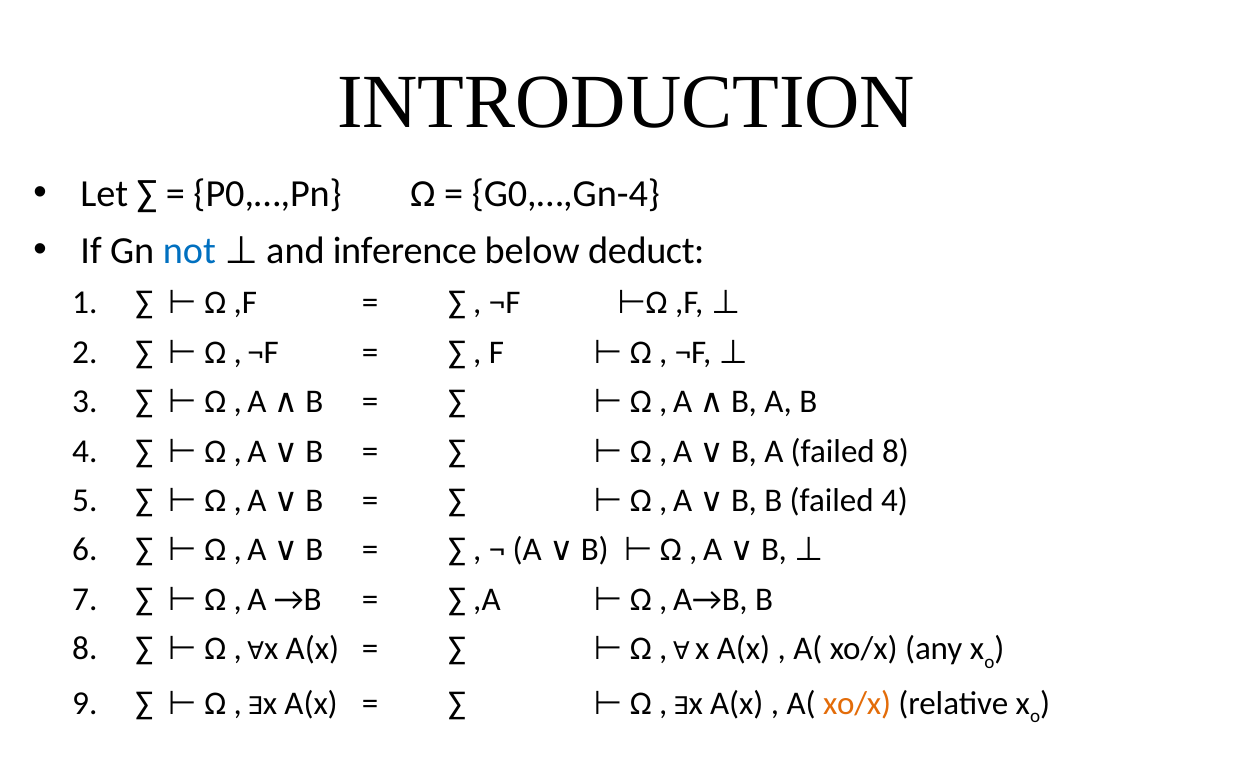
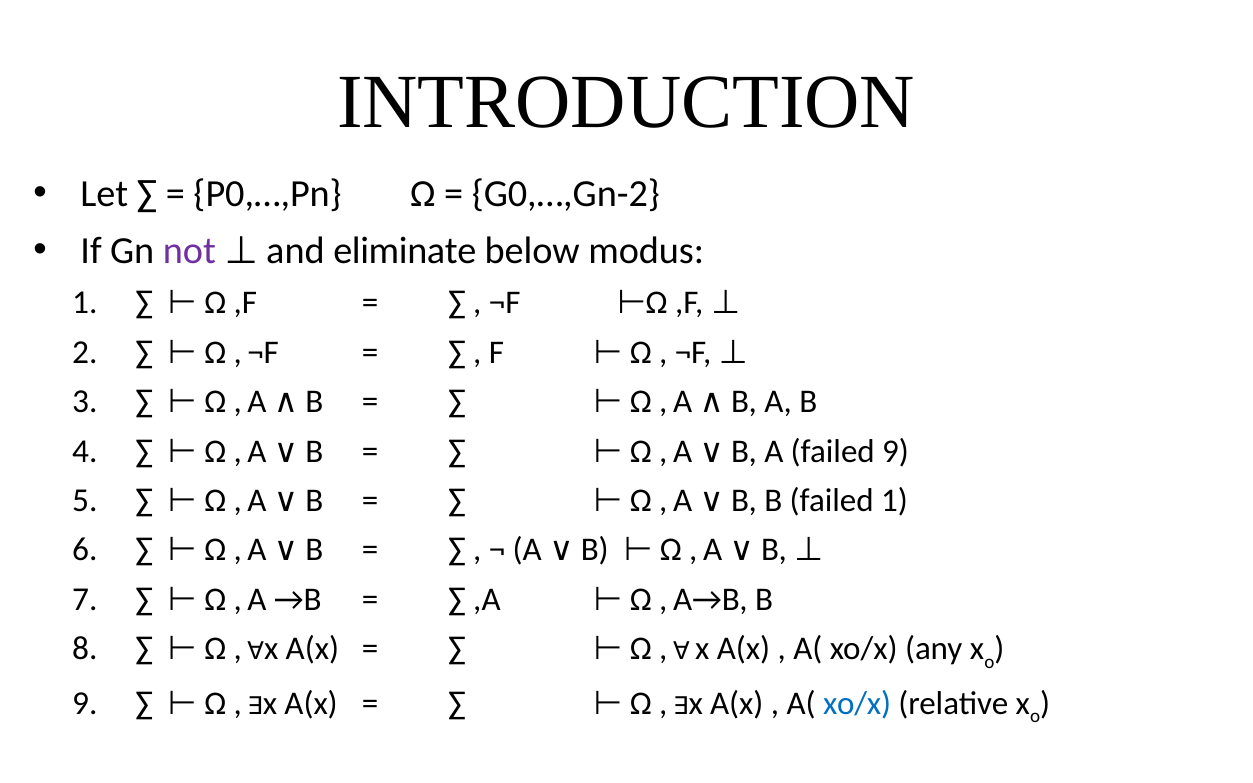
G0,…,Gn-4: G0,…,Gn-4 -> G0,…,Gn-2 (566, 194)
not colour: blue -> purple (189, 251)
inference: inference -> eliminate (405, 251)
deduct: deduct -> modus (646, 251)
failed 8: 8 -> 9 (896, 451)
failed 4: 4 -> 1 (895, 501)
xo/x colour: orange -> blue (857, 704)
